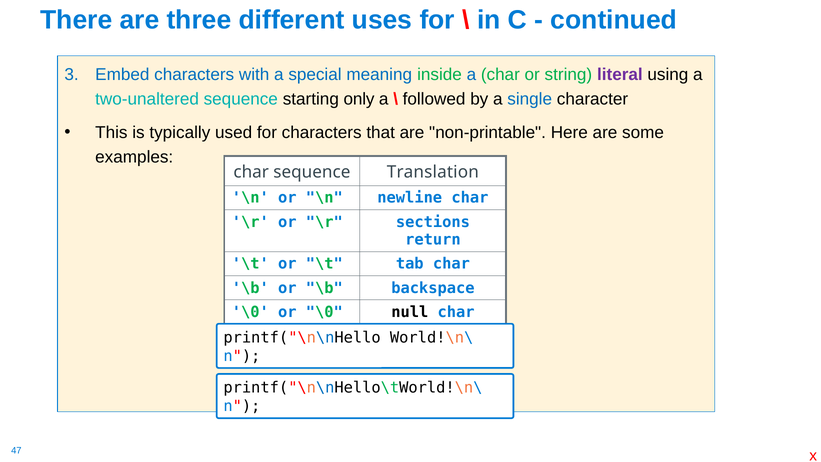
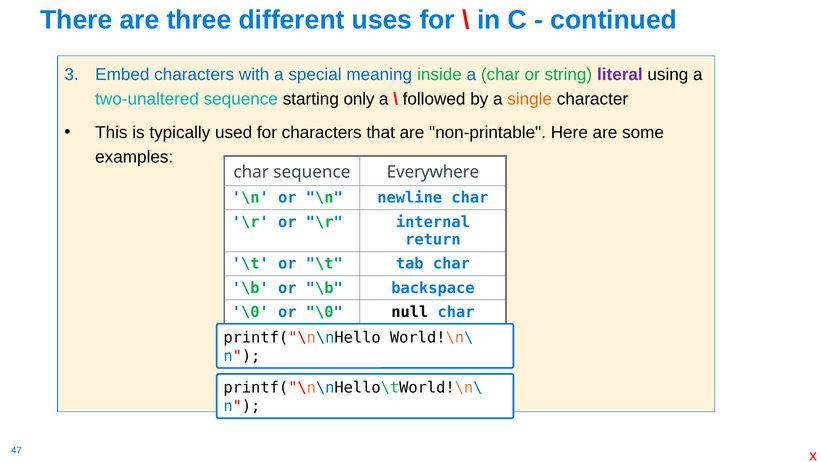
single colour: blue -> orange (530, 99)
Translation: Translation -> Everywhere (433, 172)
sections: sections -> internal (433, 222)
